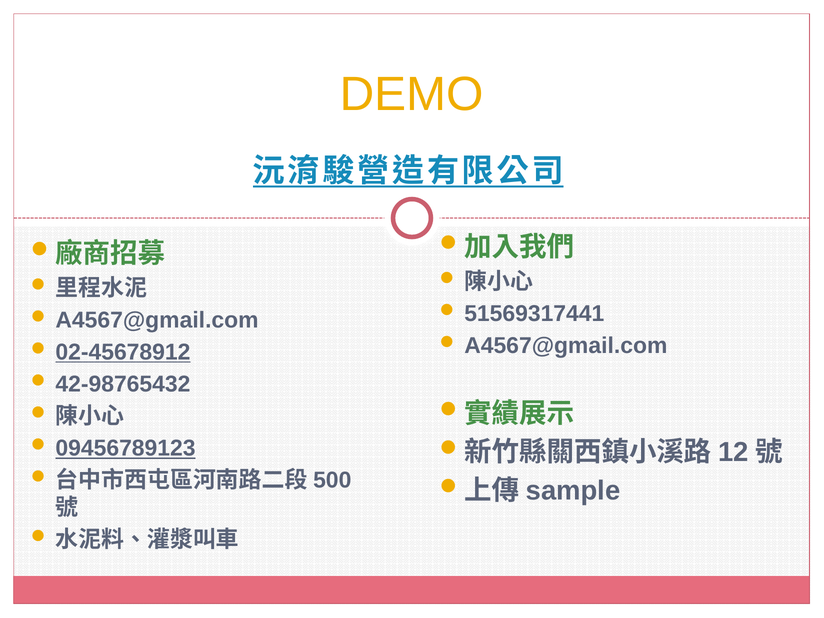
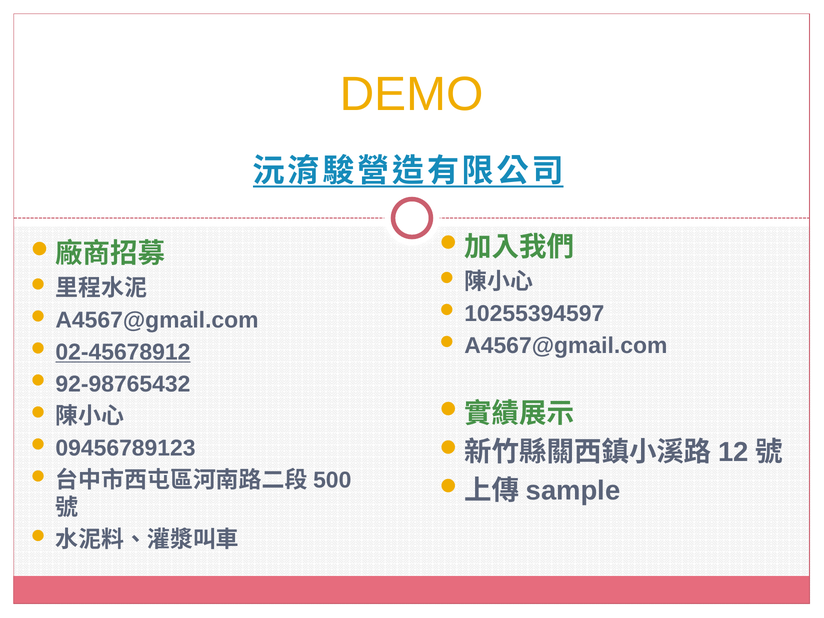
51569317441: 51569317441 -> 10255394597 (534, 314)
42-98765432: 42-98765432 -> 92-98765432 (123, 384)
09456789123 underline: present -> none (125, 448)
